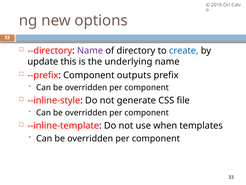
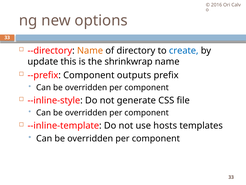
Name colour: purple -> orange (90, 50)
underlying: underlying -> shrinkwrap (129, 62)
when: when -> hosts (165, 125)
